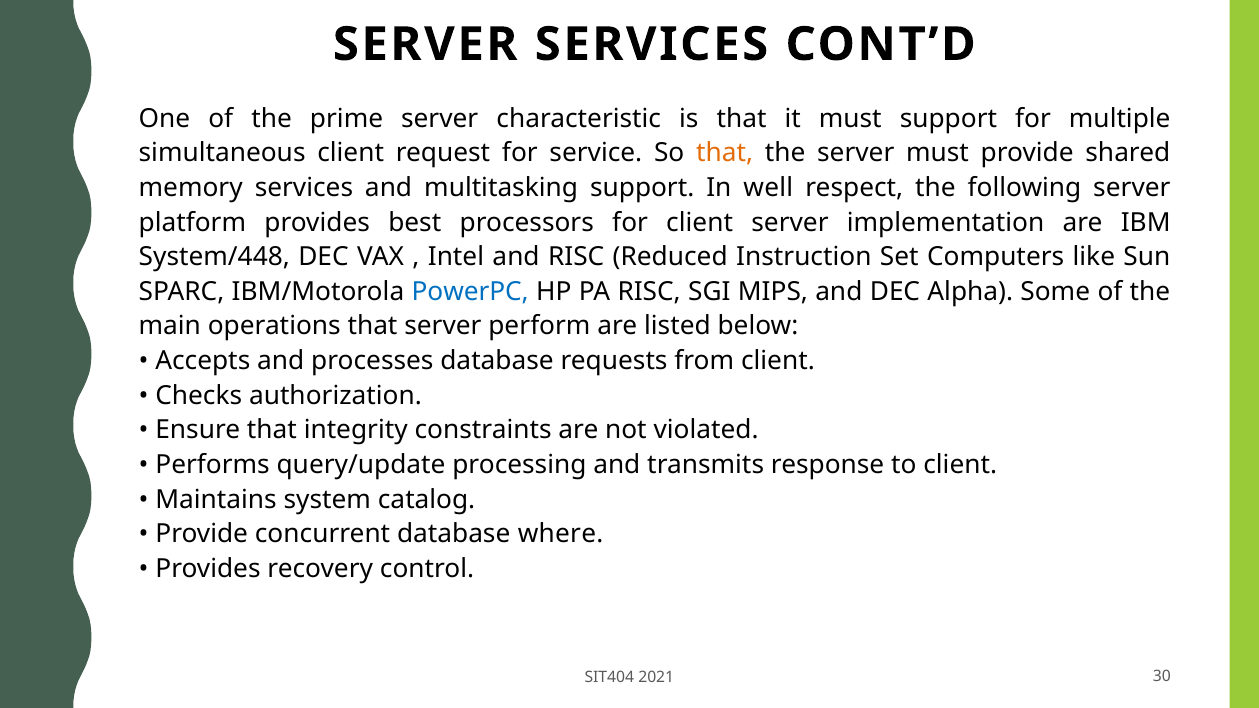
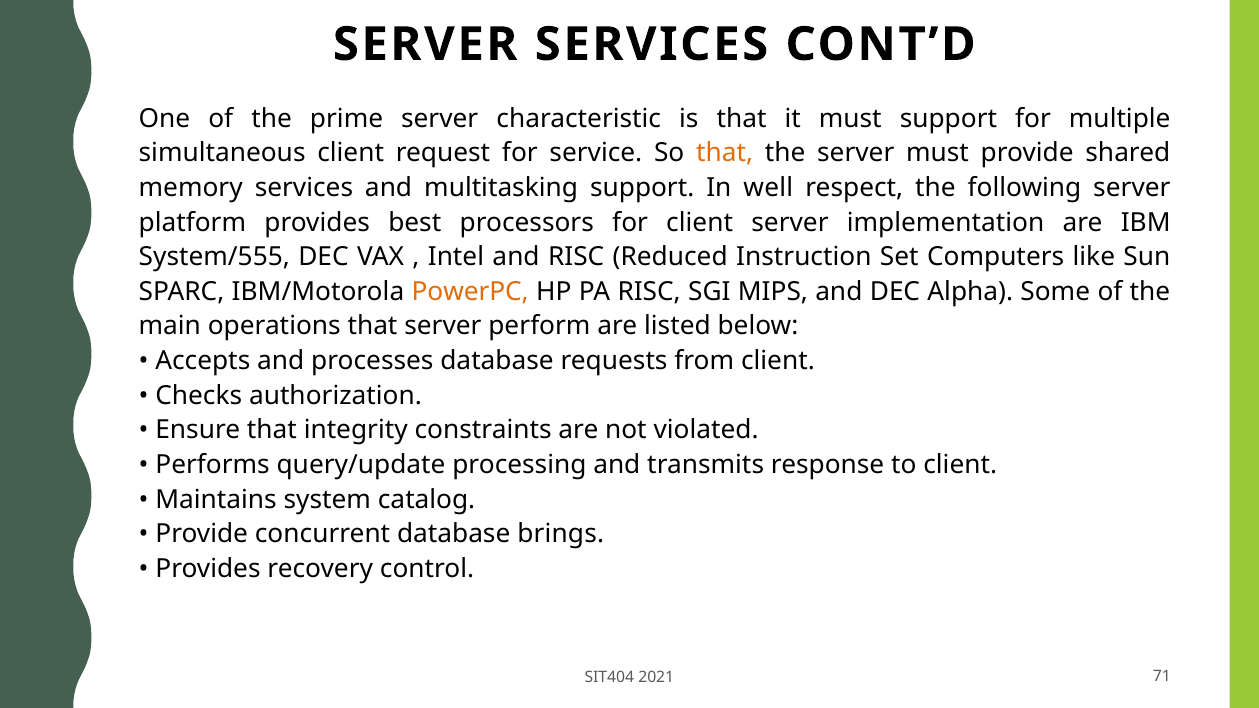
System/448: System/448 -> System/555 (214, 257)
PowerPC colour: blue -> orange (470, 292)
where: where -> brings (561, 534)
30: 30 -> 71 (1162, 676)
